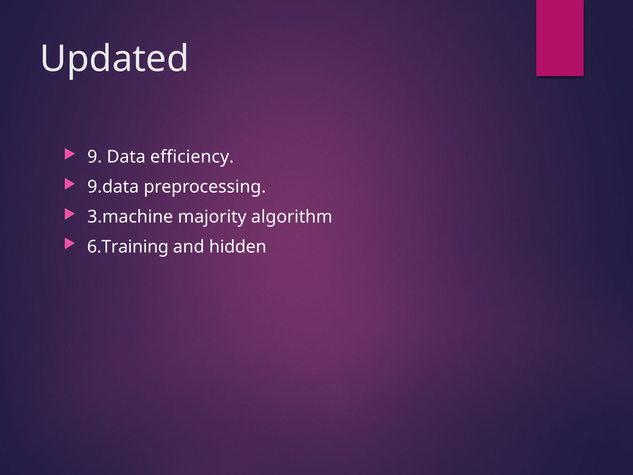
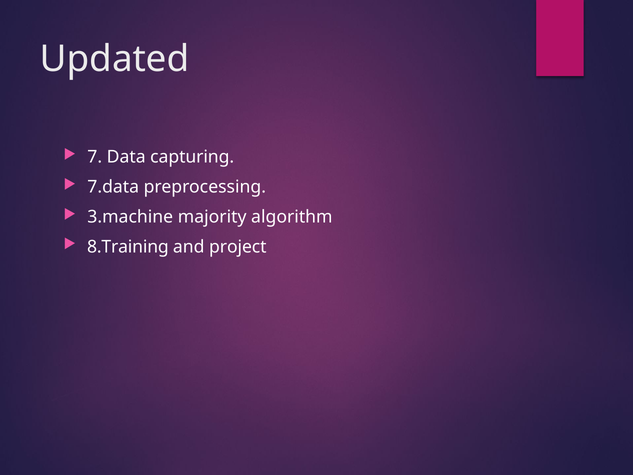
9: 9 -> 7 (95, 157)
efficiency: efficiency -> capturing (192, 157)
9.data: 9.data -> 7.data (113, 187)
6.Training: 6.Training -> 8.Training (128, 247)
hidden: hidden -> project (238, 247)
